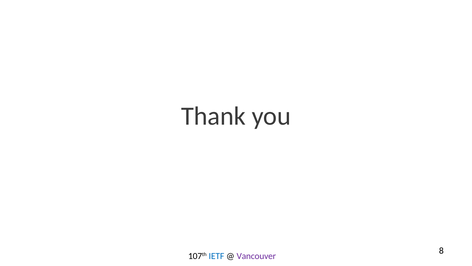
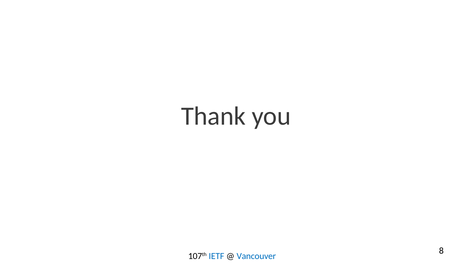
Vancouver colour: purple -> blue (256, 256)
